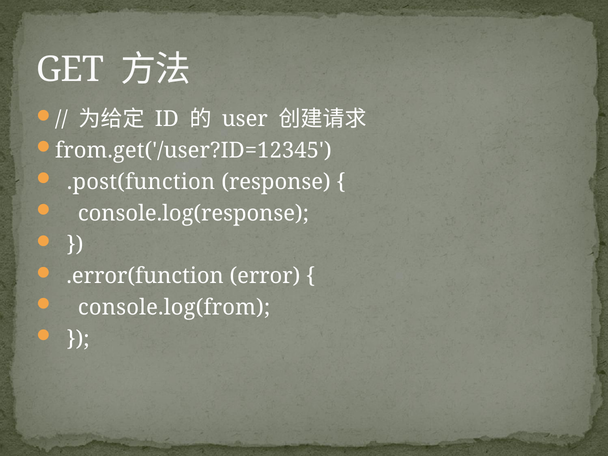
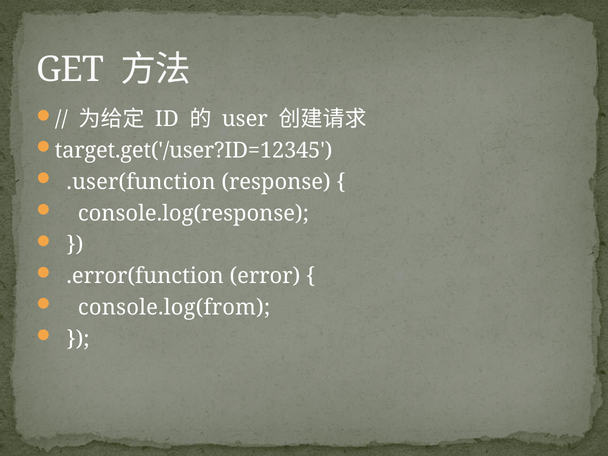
from.get('/user?ID=12345: from.get('/user?ID=12345 -> target.get('/user?ID=12345 (194, 150)
.post(function: .post(function -> .user(function (141, 182)
